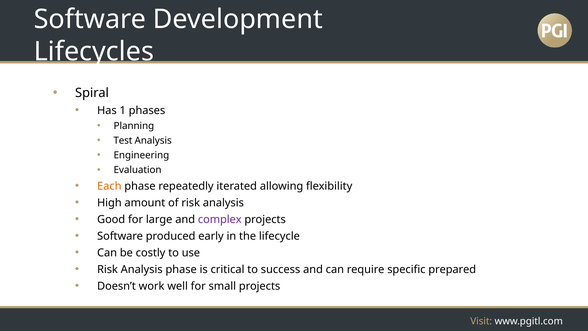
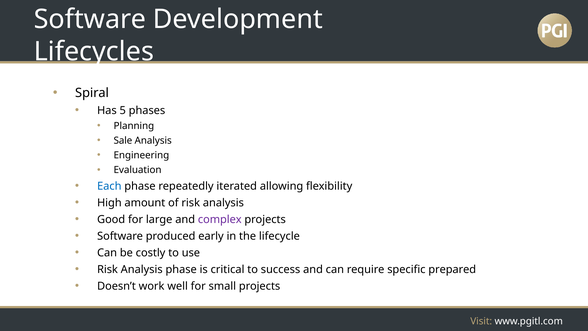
1: 1 -> 5 (123, 110)
Test: Test -> Sale (123, 141)
Each colour: orange -> blue (109, 186)
